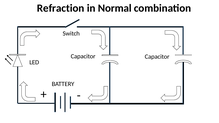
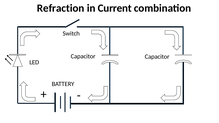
Normal: Normal -> Current (115, 8)
